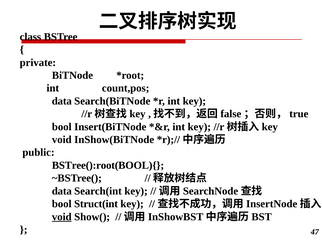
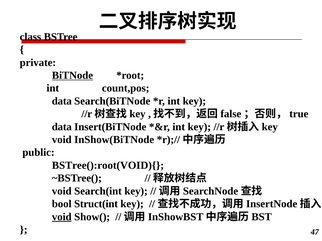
BiTNode underline: none -> present (72, 75)
bool: bool -> data (62, 127)
BSTree():root(BOOL){: BSTree():root(BOOL){ -> BSTree():root(VOID){ (108, 166)
data: data -> void (62, 191)
